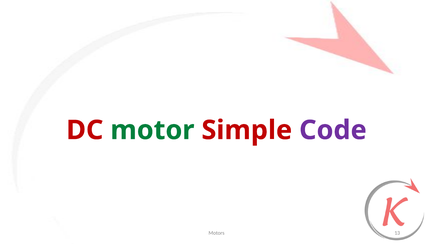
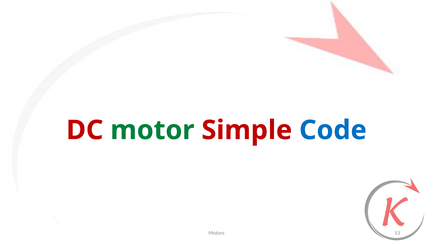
Code colour: purple -> blue (333, 130)
